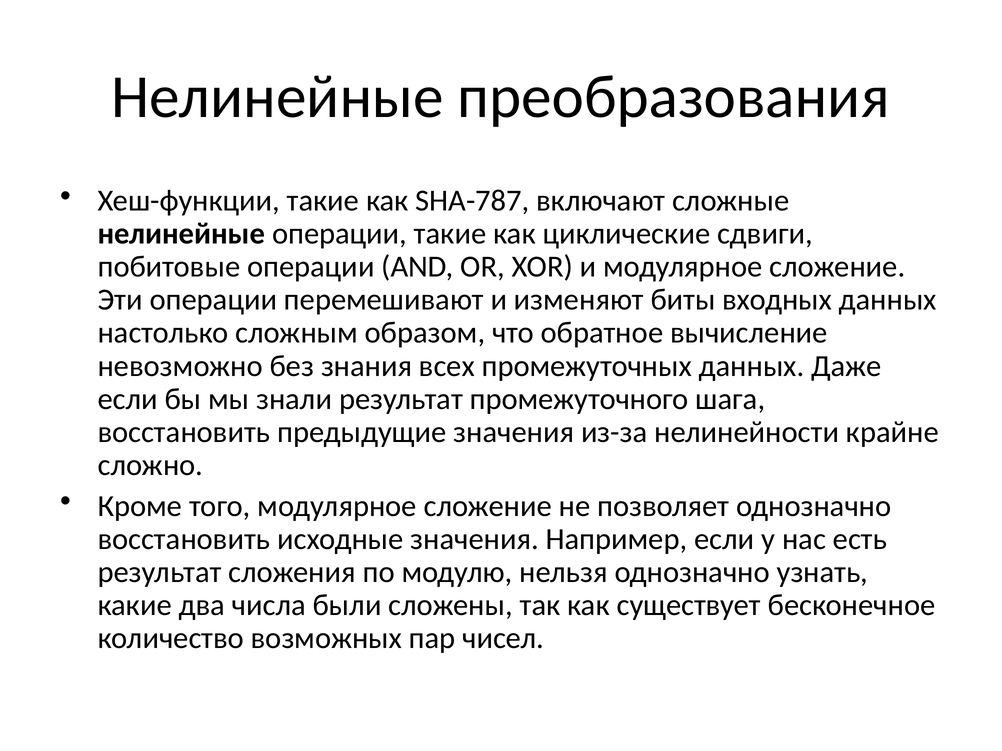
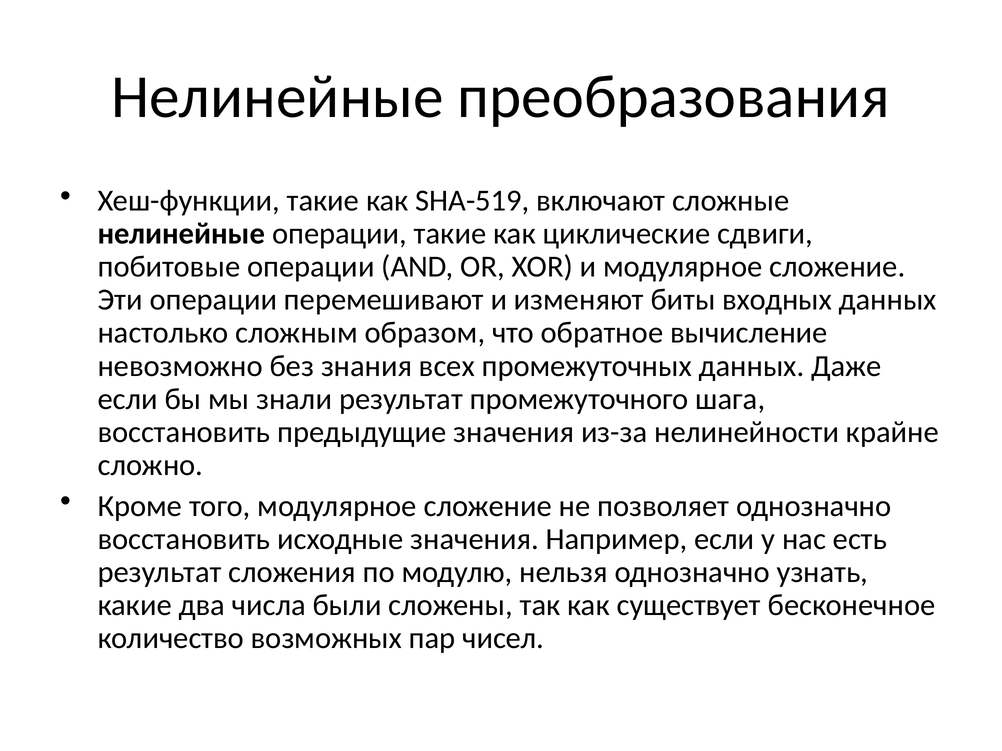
SHA-787: SHA-787 -> SHA-519 (472, 201)
